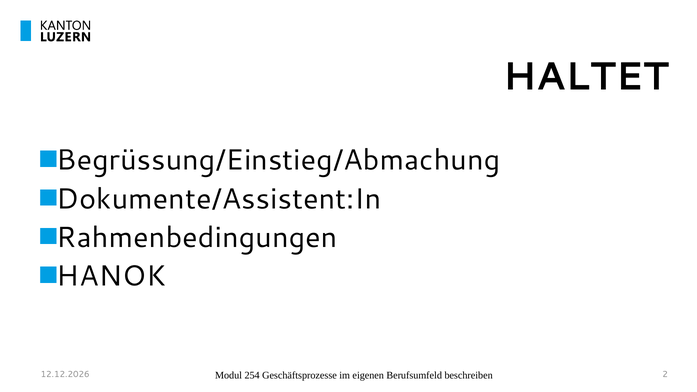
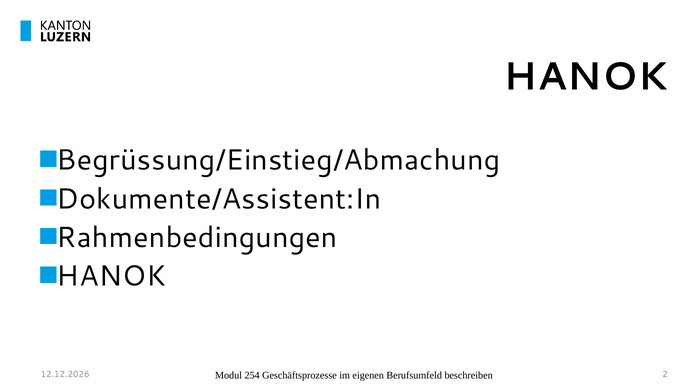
HALTET: HALTET -> HANOK (586, 77)
